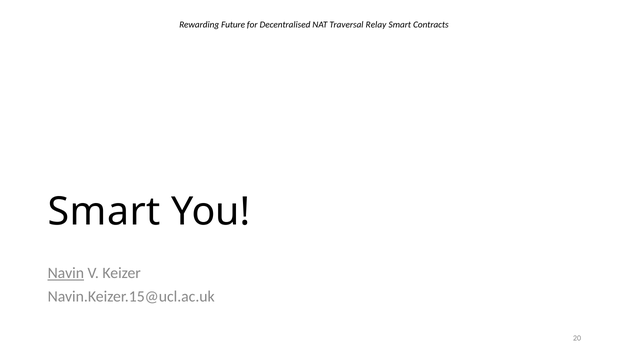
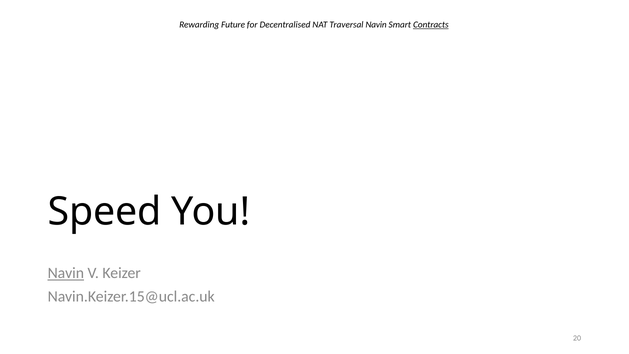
Traversal Relay: Relay -> Navin (376, 25)
Contracts underline: none -> present (431, 25)
Smart: Smart -> Speed (104, 212)
